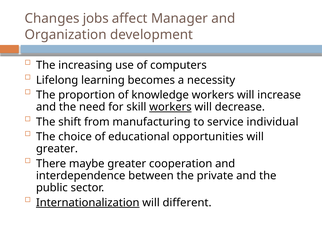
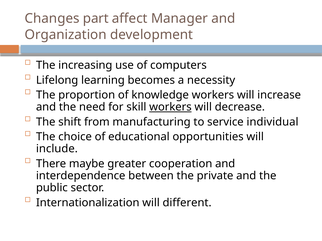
jobs: jobs -> part (96, 19)
greater: greater -> include (57, 149)
Internationalization underline: present -> none (88, 203)
